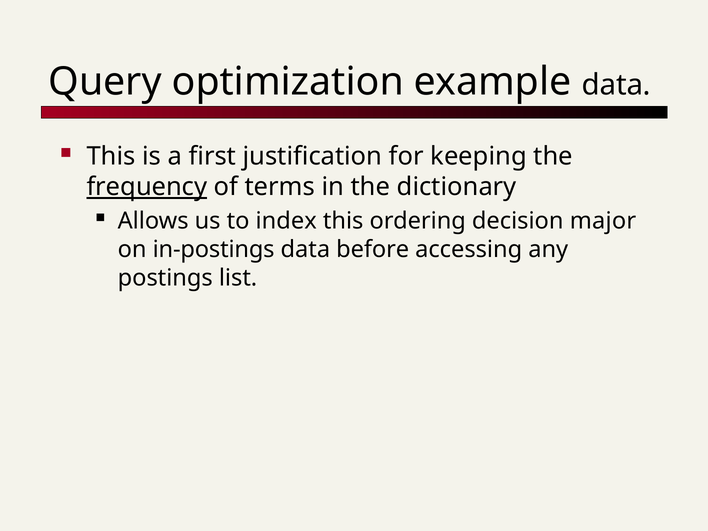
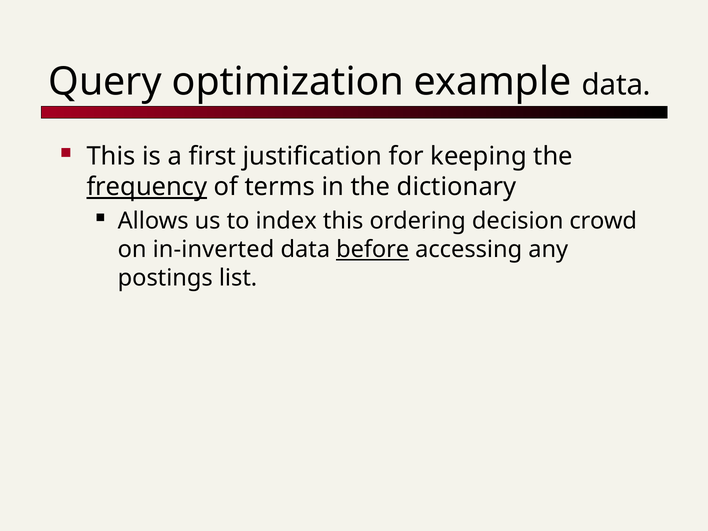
major: major -> crowd (603, 221)
in-postings: in-postings -> in-inverted (213, 249)
before underline: none -> present (373, 249)
